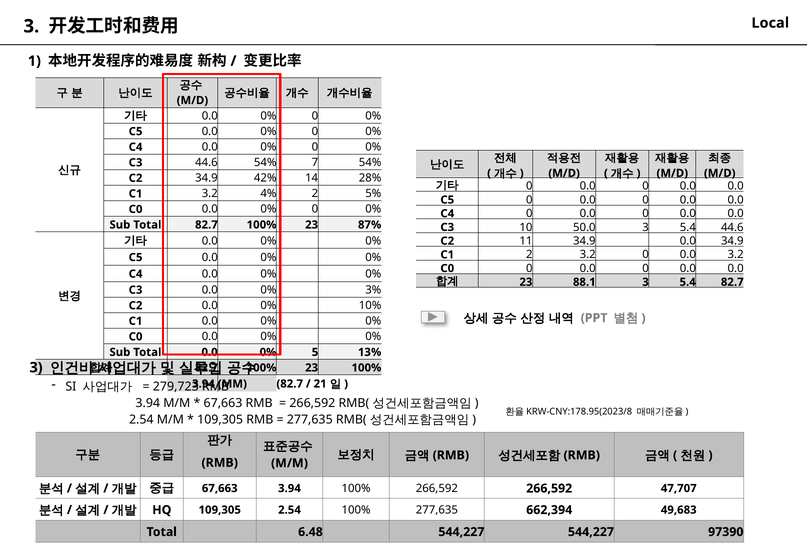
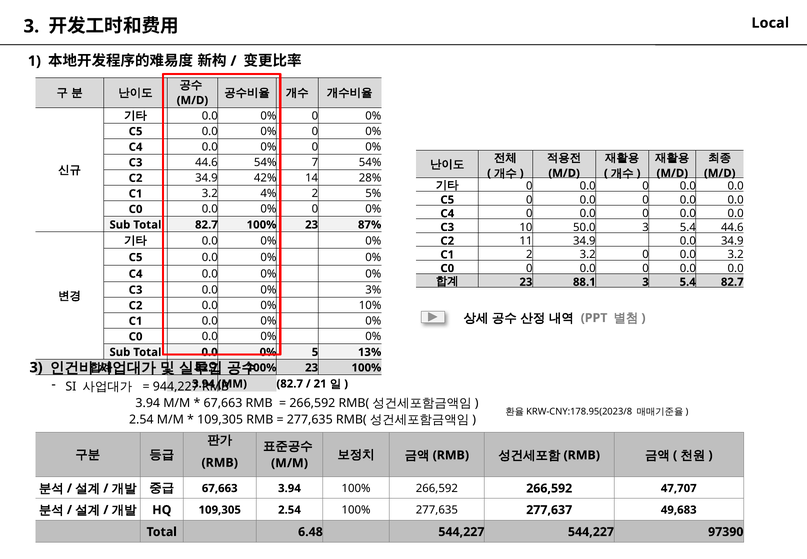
279,723: 279,723 -> 944,227 (176, 387)
662,394: 662,394 -> 277,637 (549, 510)
